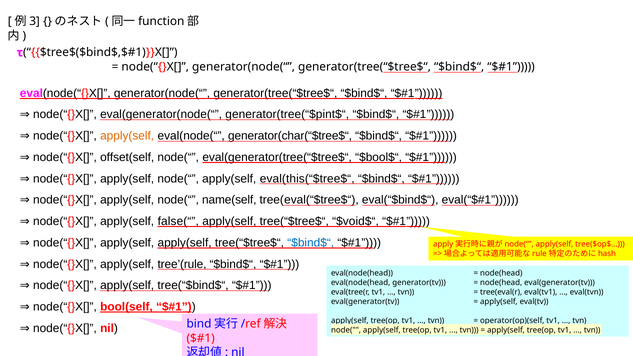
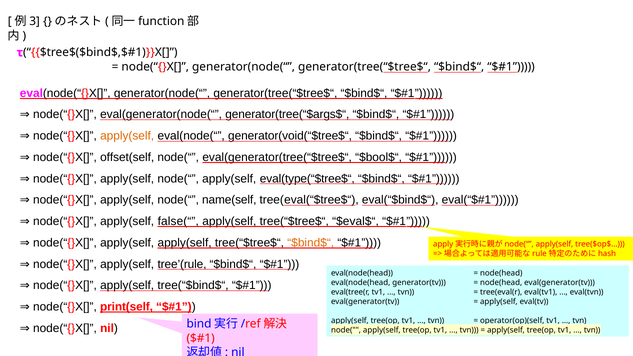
generator(tree(“$pint$“: generator(tree(“$pint$“ -> generator(tree(“$args$“ (287, 115)
generator(char(“$tree$“: generator(char(“$tree$“ -> generator(void(“$tree$“ (290, 136)
eval(this(“$tree$“: eval(this(“$tree$“ -> eval(type(“$tree$“ (307, 179)
$void$“: $void$“ -> $eval$“ (355, 221)
$bind$“ colour: blue -> orange (311, 243)
bool(self: bool(self -> print(self (127, 307)
